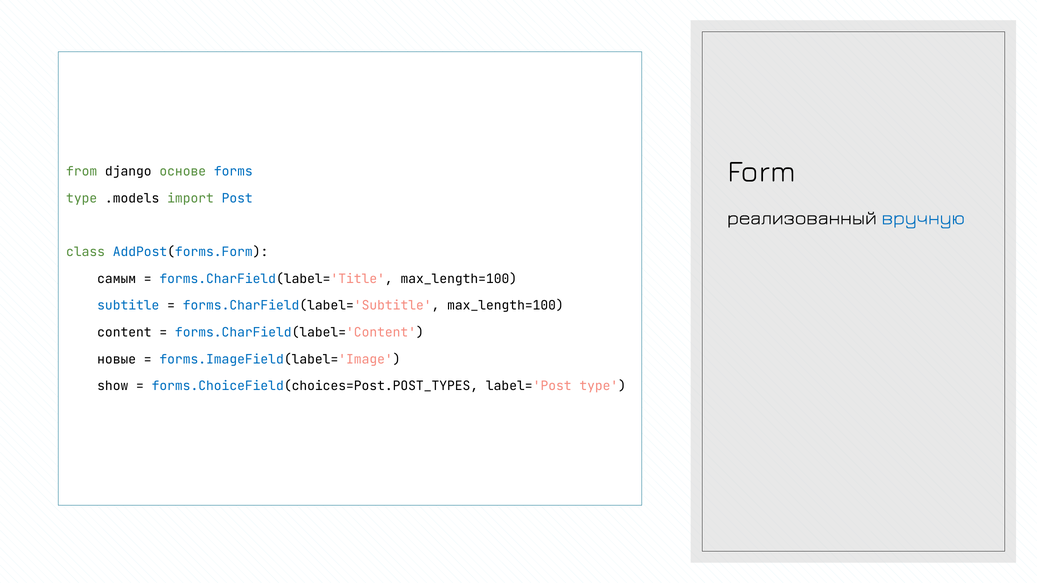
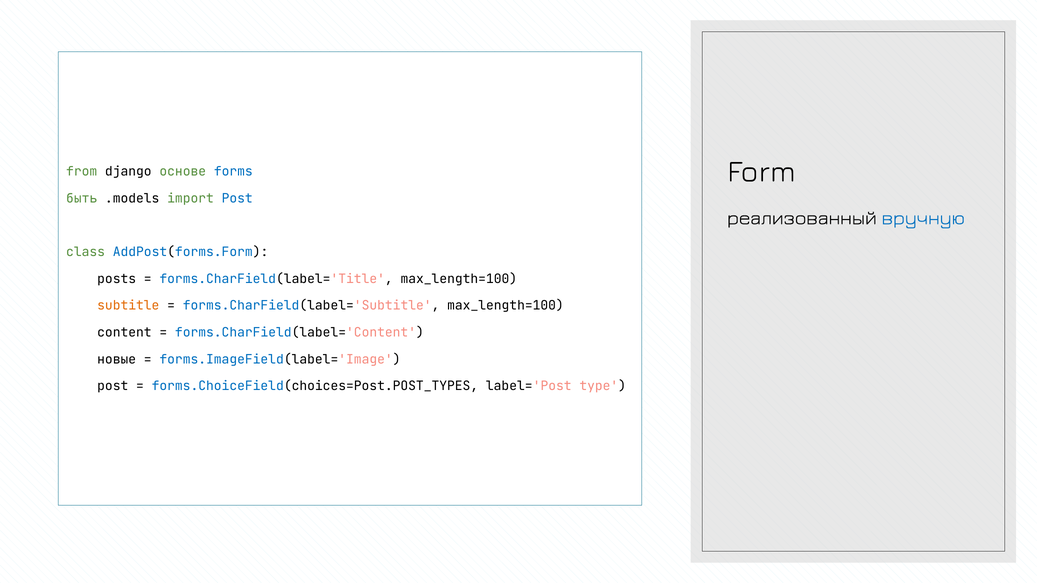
type: type -> быть (82, 199)
самым: самым -> posts (117, 279)
subtitle colour: blue -> orange (128, 306)
show: show -> post (113, 386)
